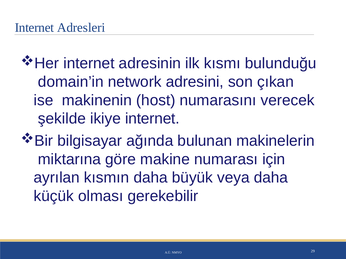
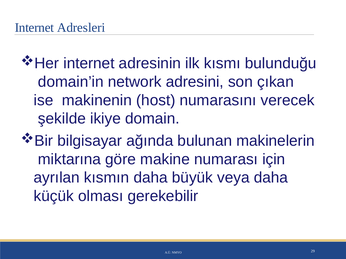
ikiye internet: internet -> domain (152, 119)
